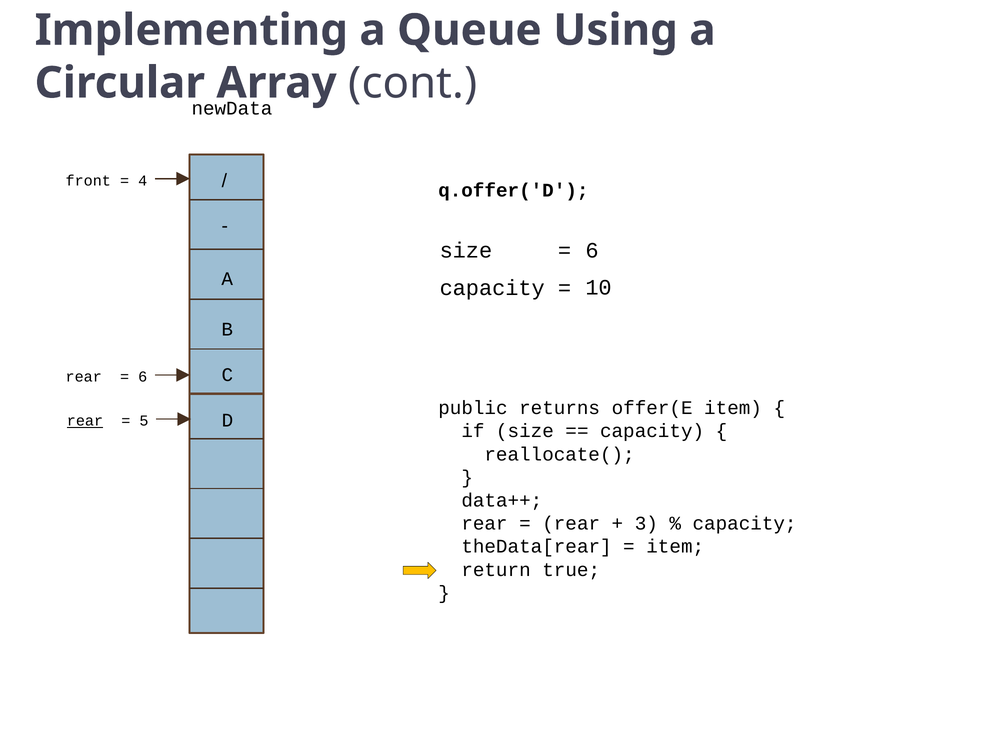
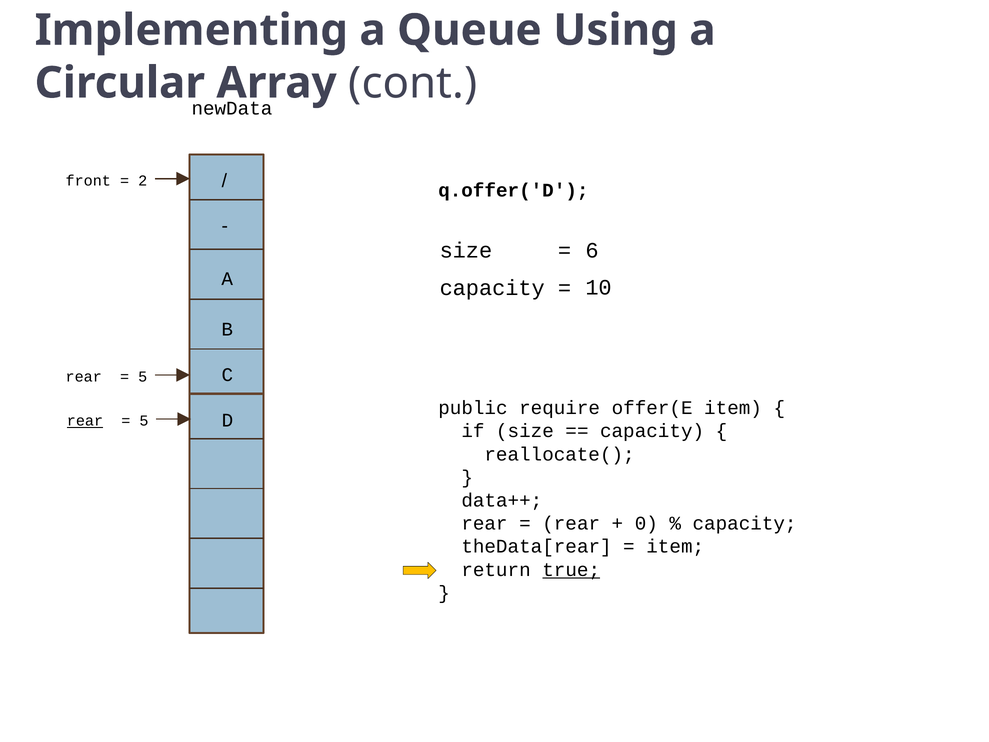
4: 4 -> 2 (143, 180)
6: 6 -> 5 (143, 377)
returns: returns -> require (560, 408)
3: 3 -> 0 (646, 523)
true underline: none -> present (571, 569)
